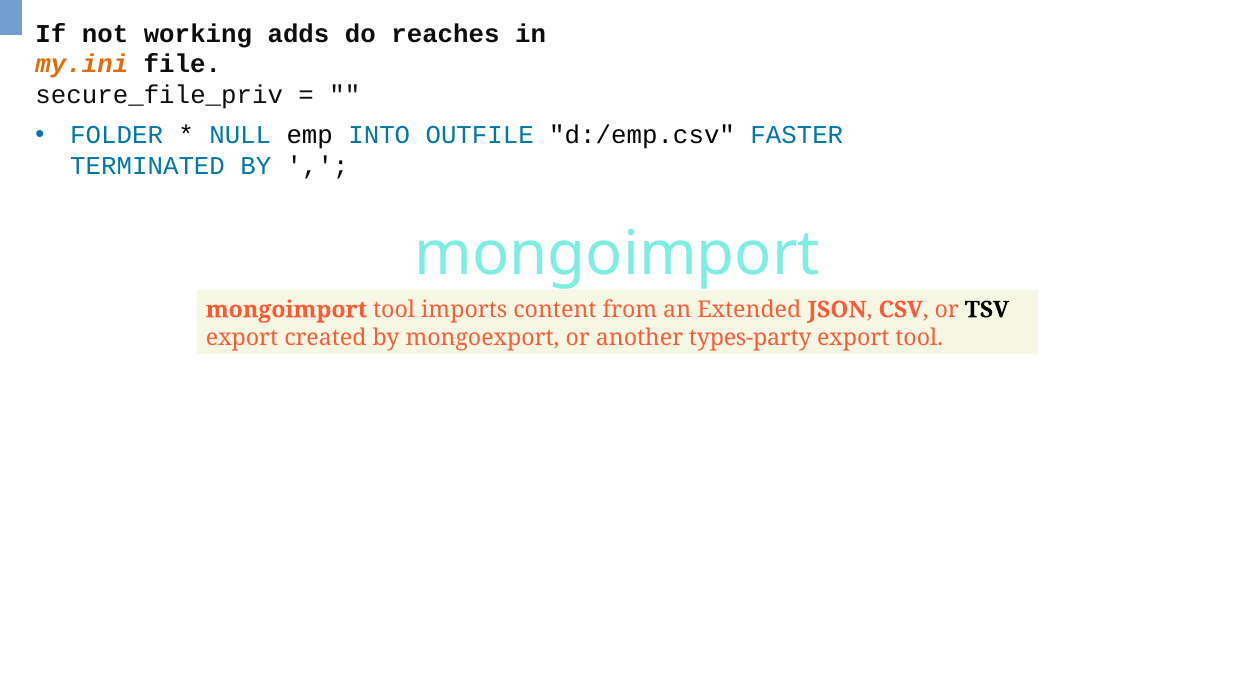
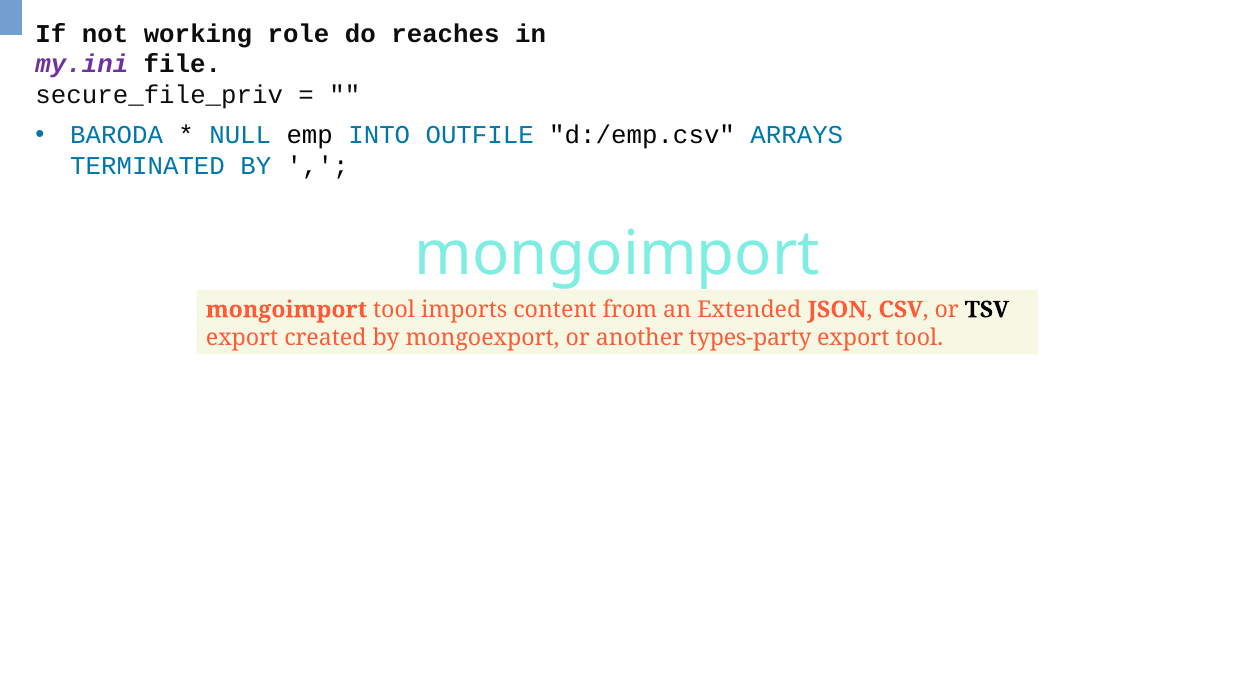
adds: adds -> role (298, 34)
my.ini colour: orange -> purple (82, 65)
FOLDER: FOLDER -> BARODA (117, 136)
FASTER: FASTER -> ARRAYS (797, 136)
